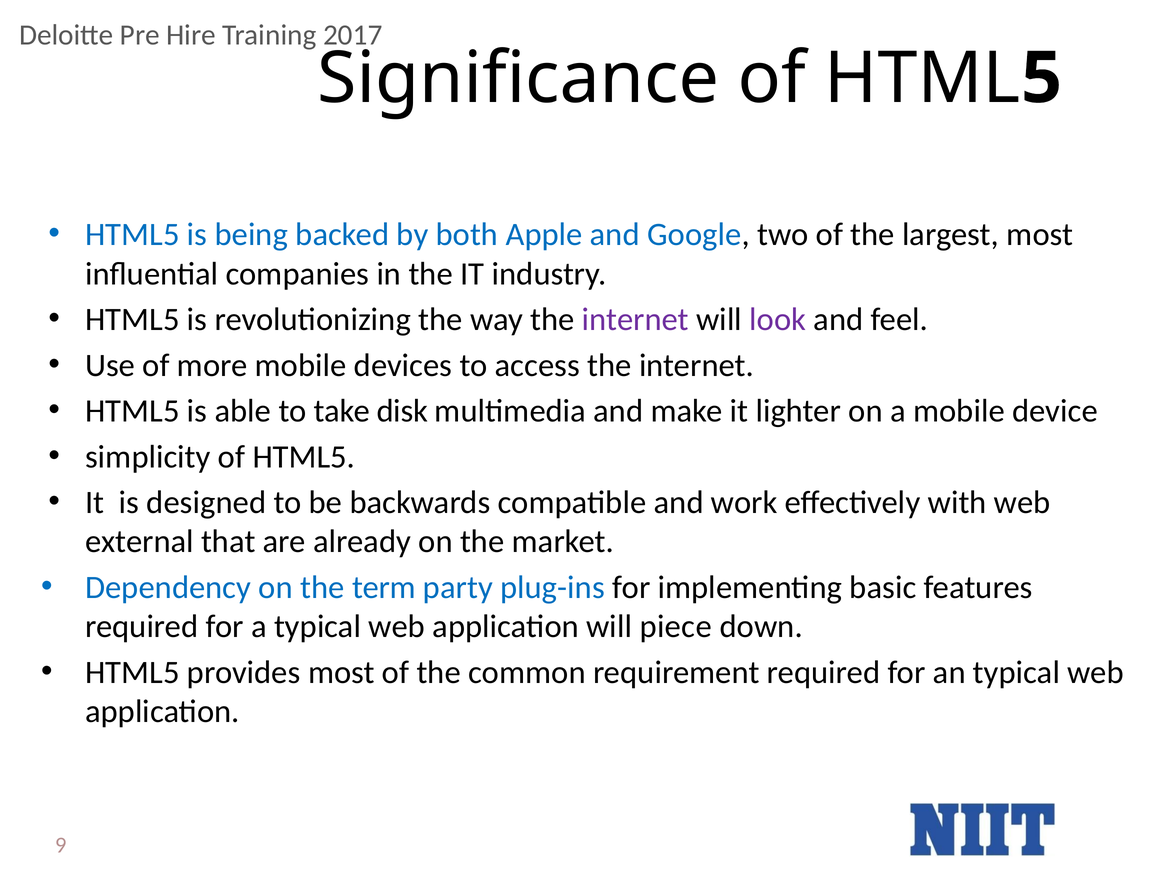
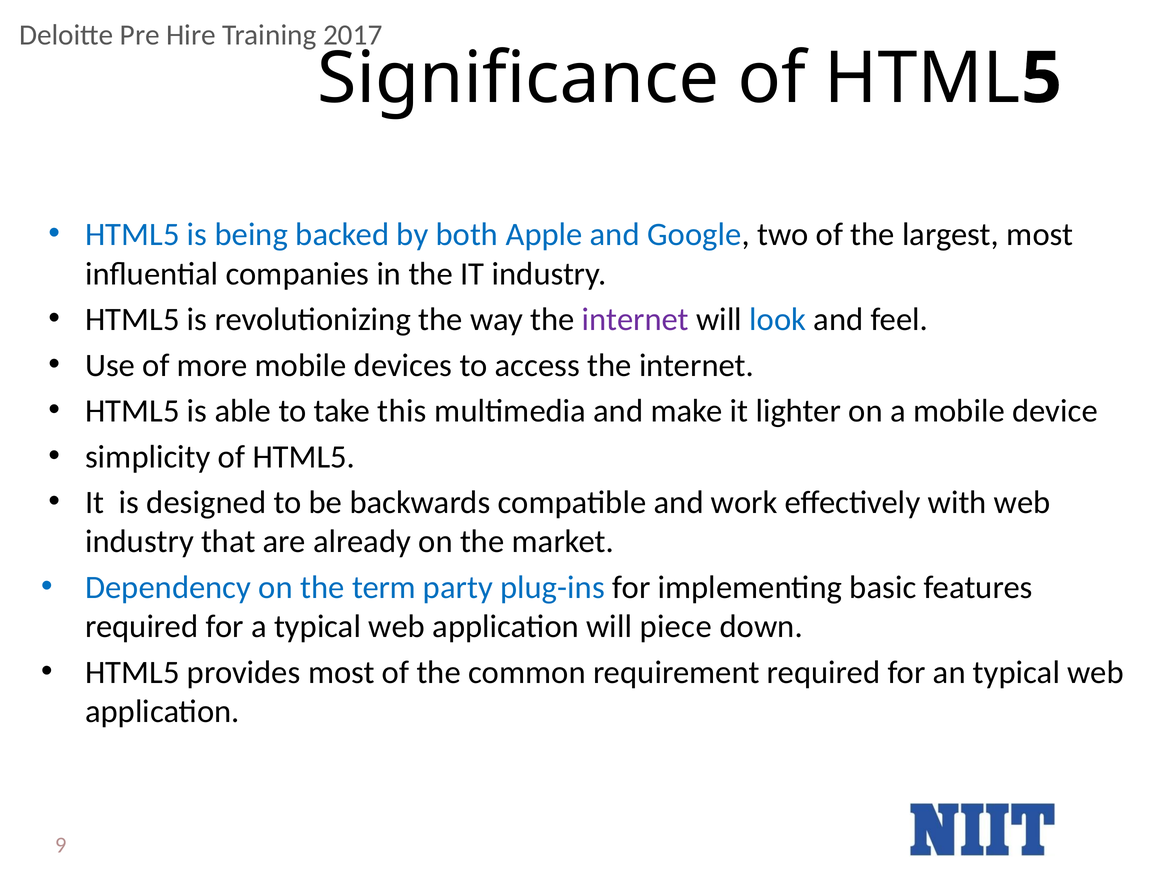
look colour: purple -> blue (778, 319)
disk: disk -> this (402, 411)
external: external -> industry (139, 541)
